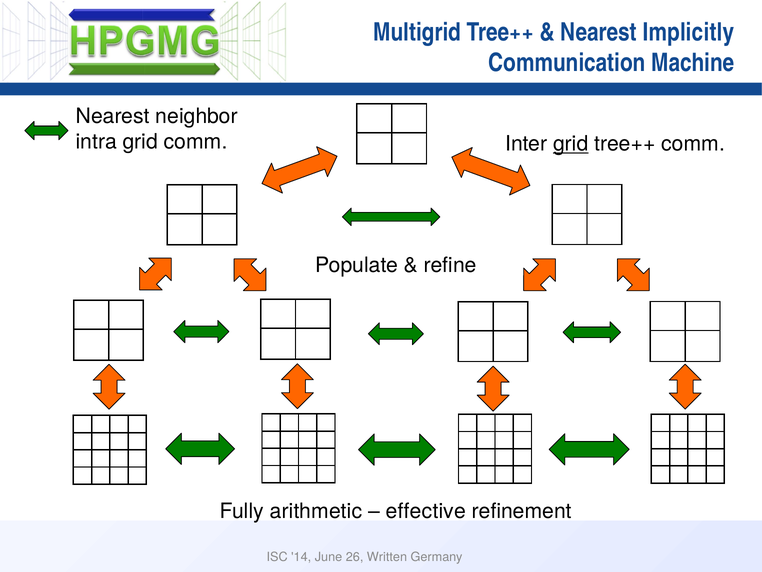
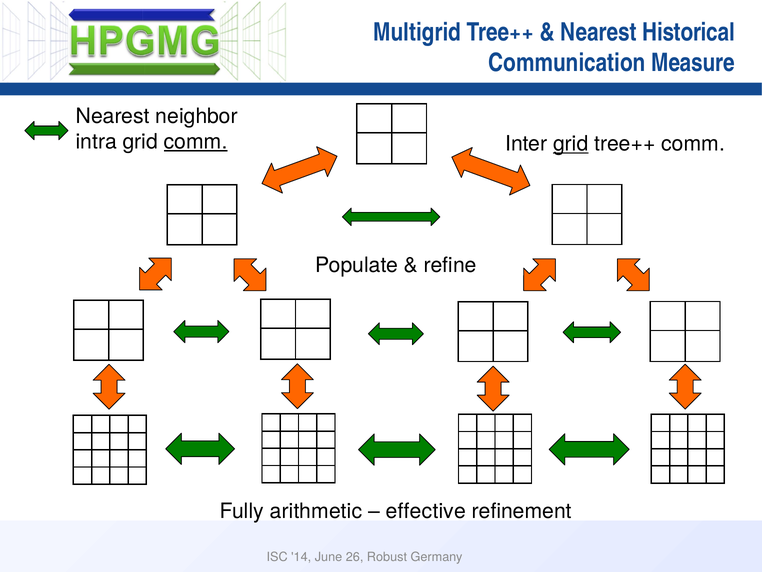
Implicitly: Implicitly -> Historical (689, 32)
Machine: Machine -> Measure (693, 63)
comm underline: none -> present (196, 142)
Written: Written -> Robust (387, 556)
